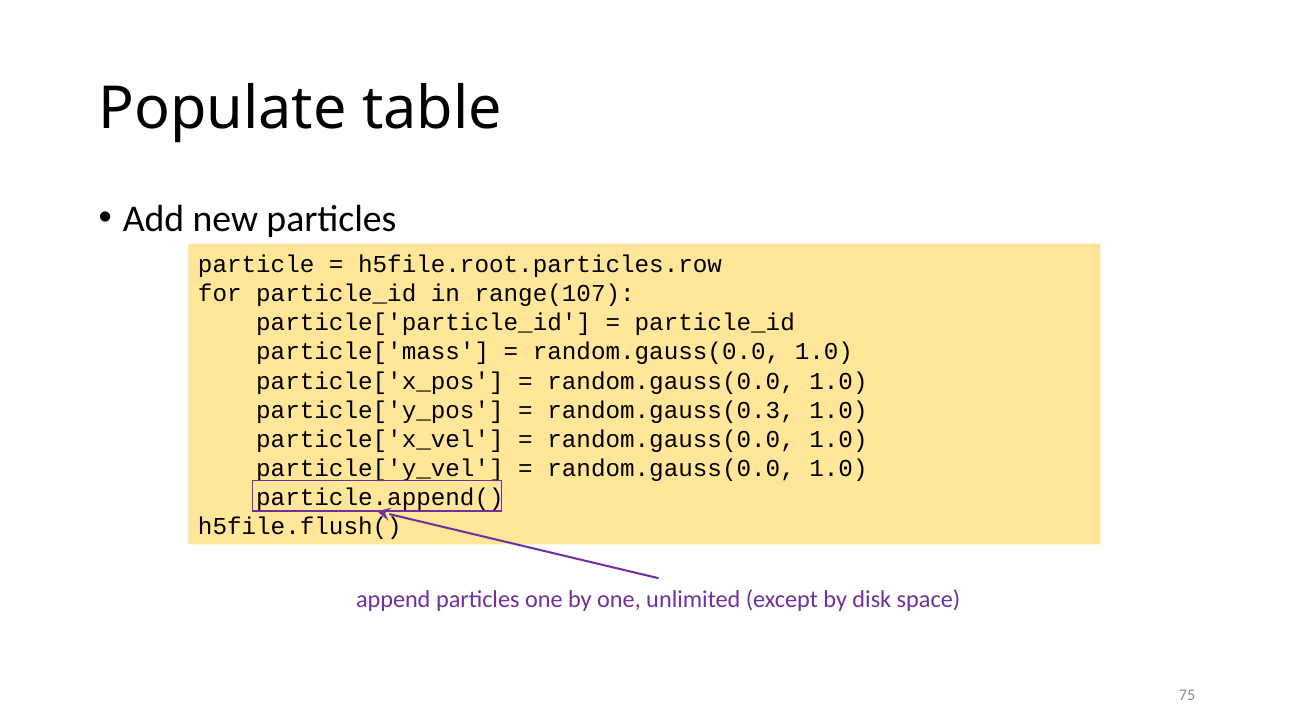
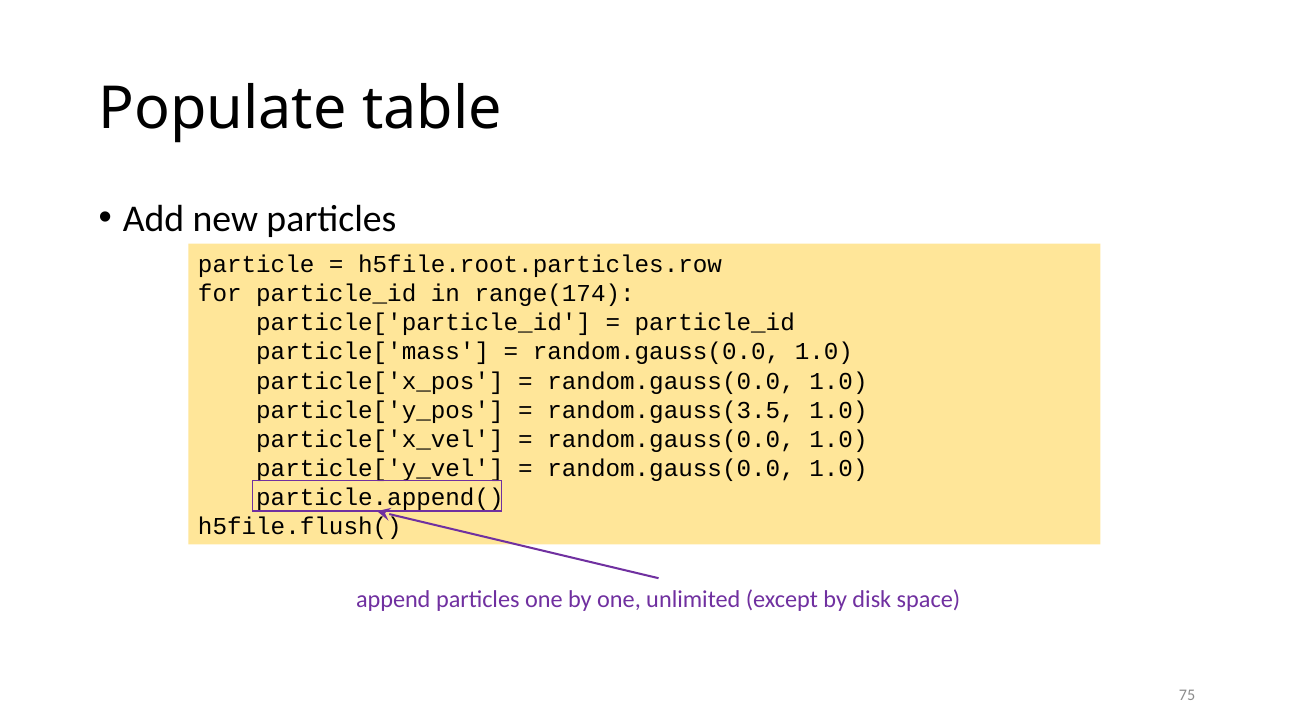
range(107: range(107 -> range(174 (555, 294)
random.gauss(0.3: random.gauss(0.3 -> random.gauss(3.5 (671, 410)
